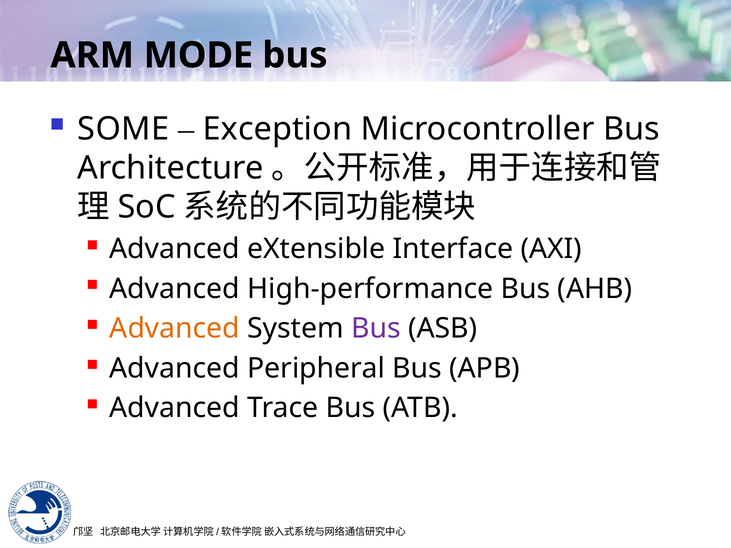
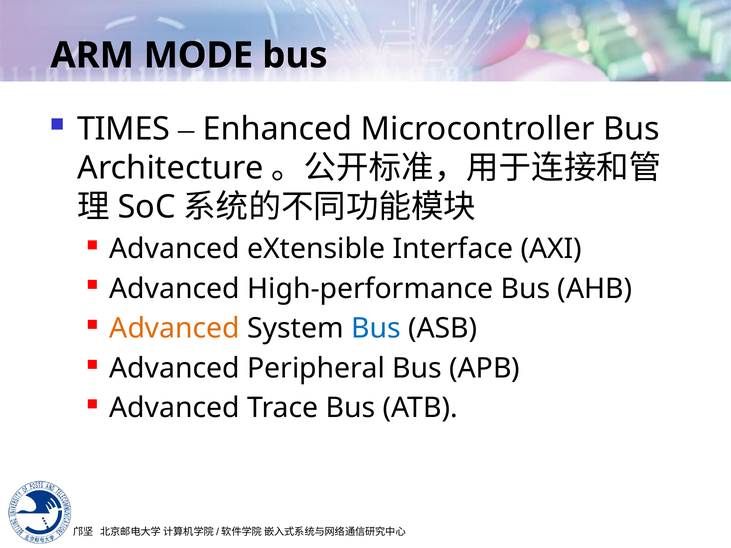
SOME: SOME -> TIMES (124, 129)
Exception: Exception -> Enhanced (277, 129)
Bus colour: purple -> blue (376, 329)
